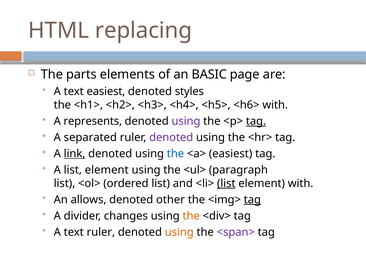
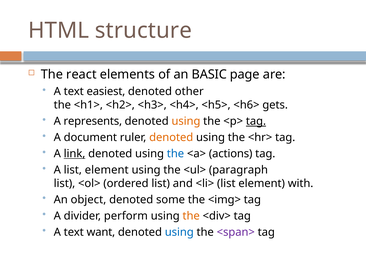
replacing: replacing -> structure (143, 31)
parts: parts -> react (81, 74)
styles: styles -> other (189, 91)
<h6> with: with -> gets (275, 105)
using colour: purple -> orange (186, 121)
separated: separated -> document (90, 137)
denoted colour: purple -> orange (171, 137)
<a> easiest: easiest -> actions (231, 153)
list underline: present -> none (226, 183)
allows: allows -> object (88, 199)
other: other -> some (171, 199)
tag underline: present -> none (252, 199)
changes: changes -> perform (126, 215)
text ruler: ruler -> want (101, 232)
using colour: orange -> blue (179, 232)
